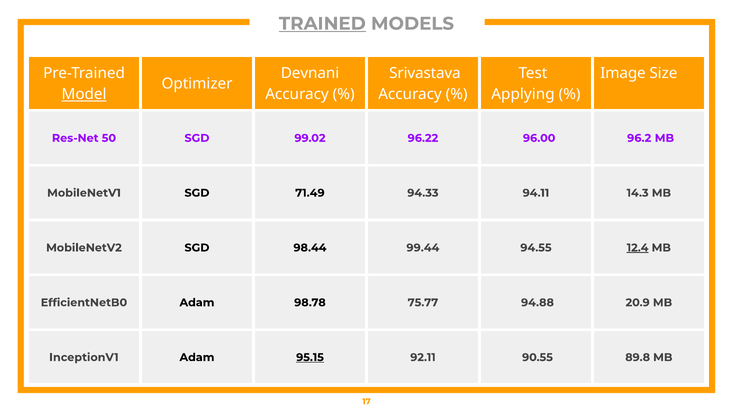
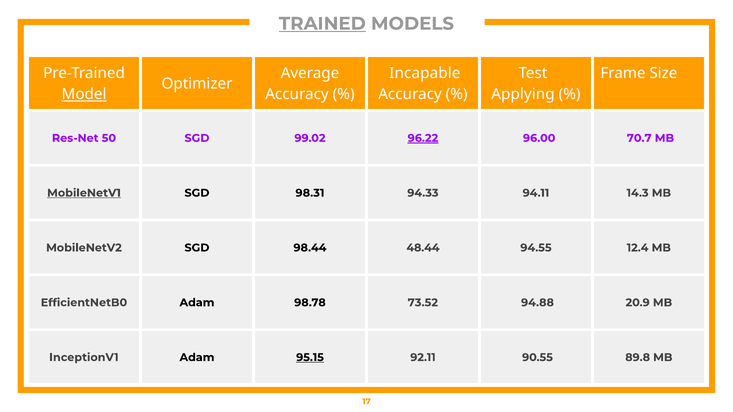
Devnani: Devnani -> Average (310, 73)
Srivastava: Srivastava -> Incapable (425, 73)
Image: Image -> Frame (623, 73)
96.22 underline: none -> present (423, 138)
96.2: 96.2 -> 70.7 (639, 138)
MobileNetV1 underline: none -> present (84, 193)
71.49: 71.49 -> 98.31 (310, 193)
99.44: 99.44 -> 48.44 (423, 248)
12.4 underline: present -> none (638, 248)
75.77: 75.77 -> 73.52 (423, 303)
